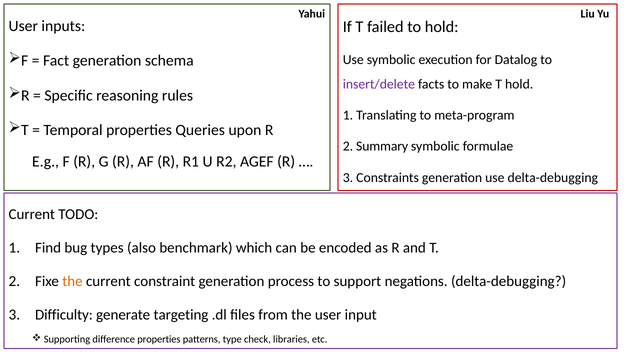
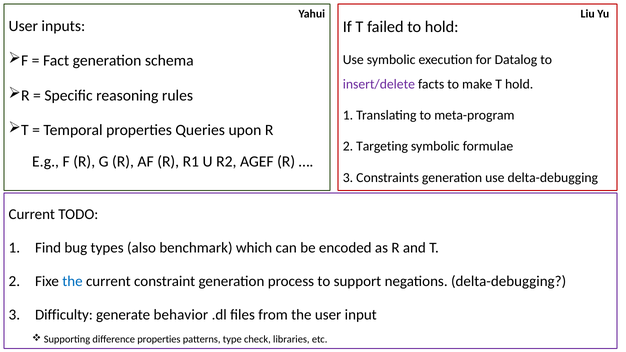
Summary: Summary -> Targeting (382, 146)
the colour: orange -> blue (72, 282)
targeting: targeting -> behavior (181, 315)
